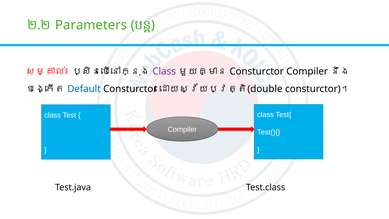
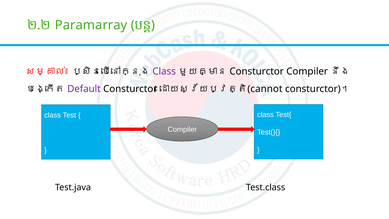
Parameters: Parameters -> Paramarray (91, 25)
Default colour: blue -> purple (84, 89)
double: double -> cannot (265, 89)
